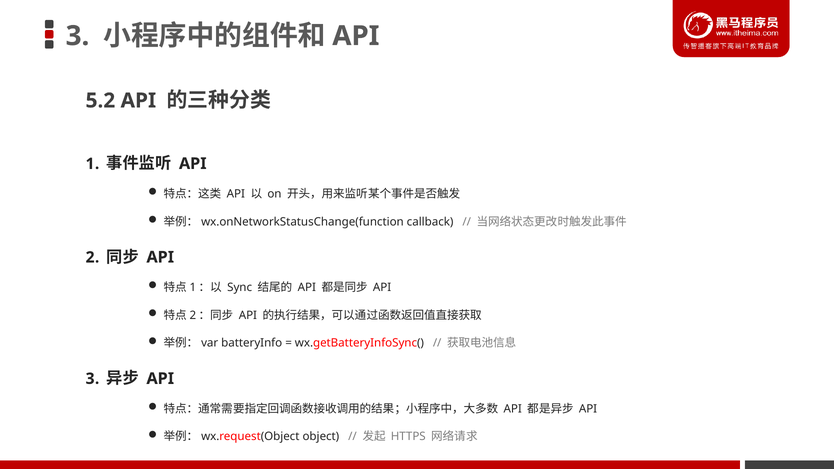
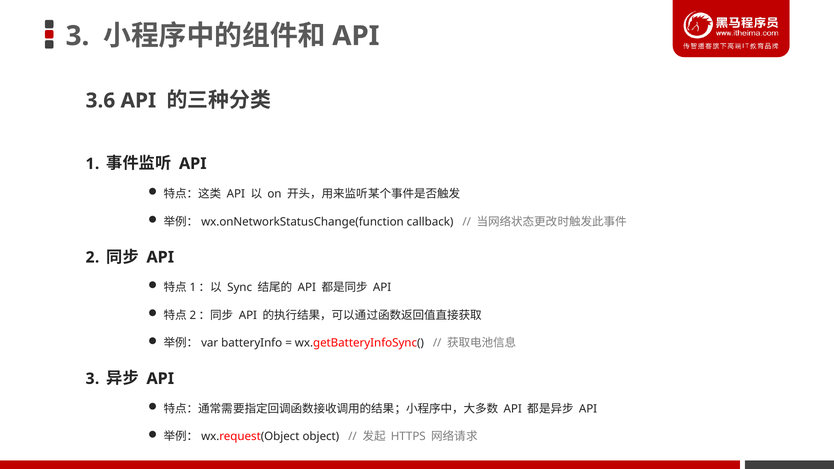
5.2: 5.2 -> 3.6 (100, 101)
